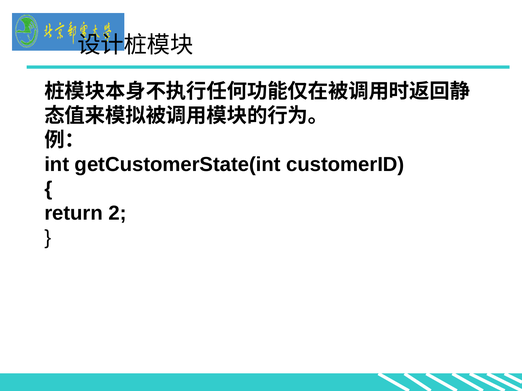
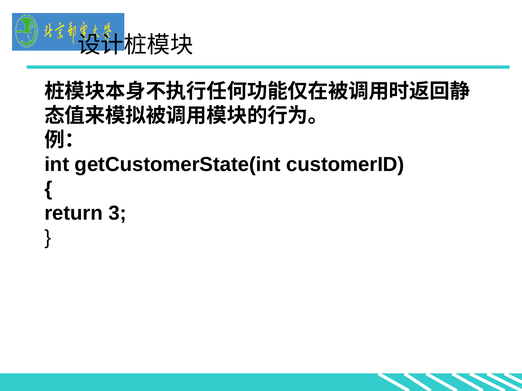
2: 2 -> 3 (117, 213)
